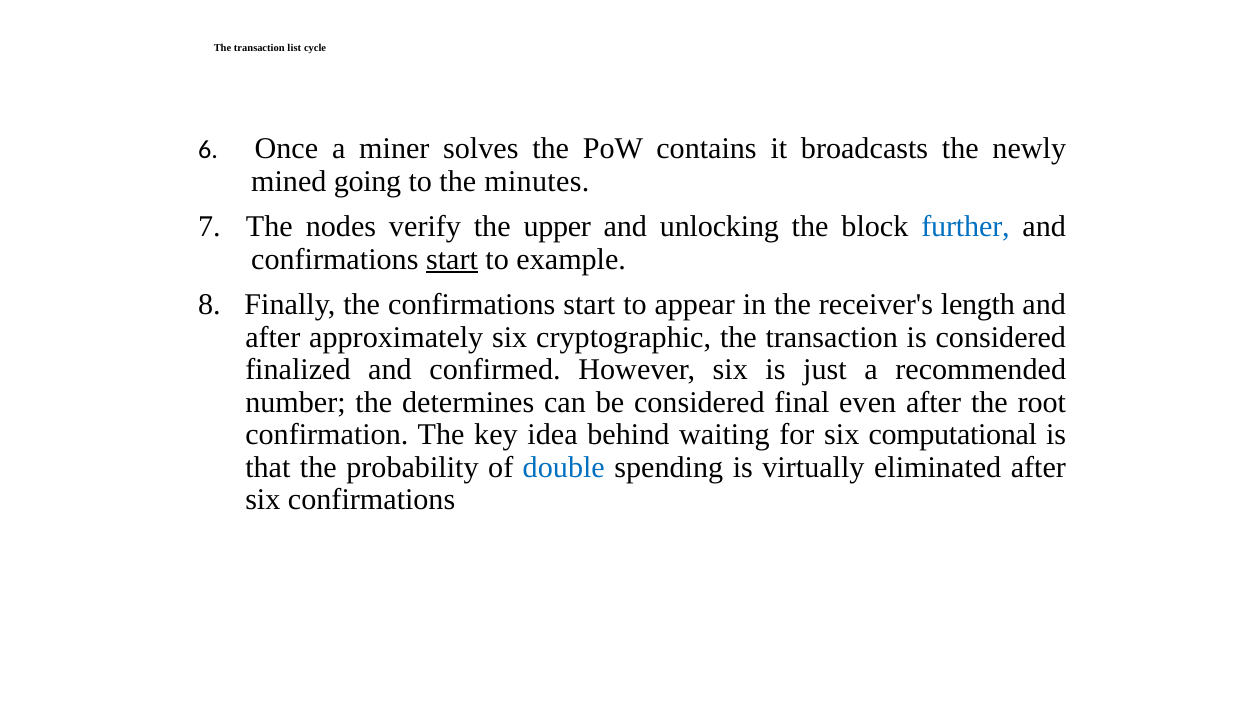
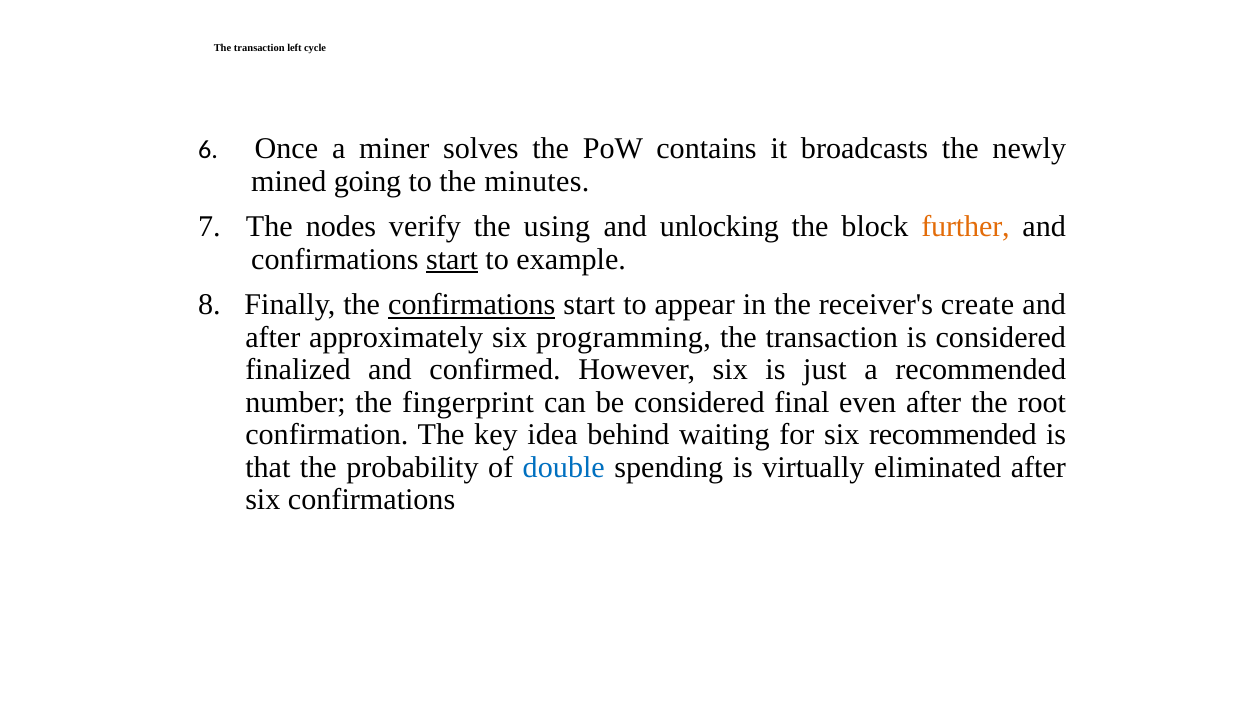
list: list -> left (294, 48)
upper: upper -> using (557, 227)
further colour: blue -> orange (965, 227)
confirmations underline: none -> present (472, 305)
length: length -> create (978, 305)
cryptographic: cryptographic -> programming (624, 338)
determines: determines -> fingerprint (468, 403)
six computational: computational -> recommended (953, 435)
